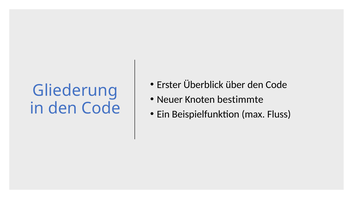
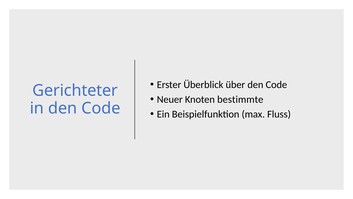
Gliederung: Gliederung -> Gerichteter (75, 90)
